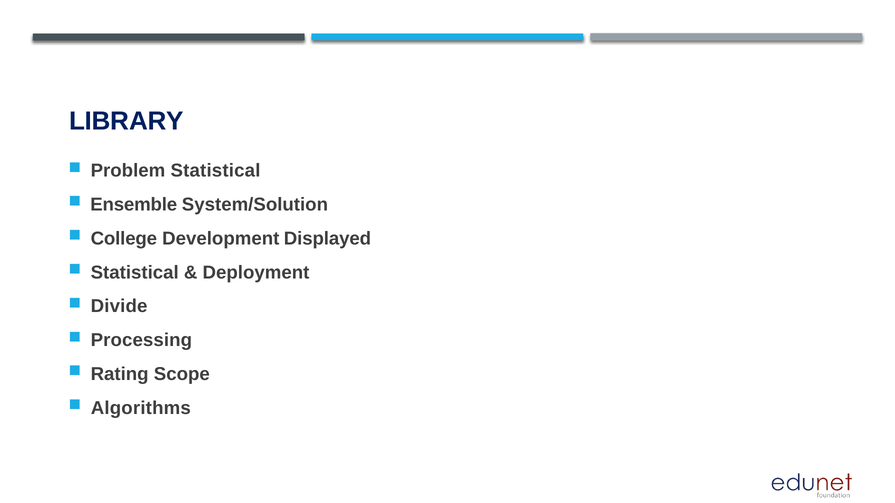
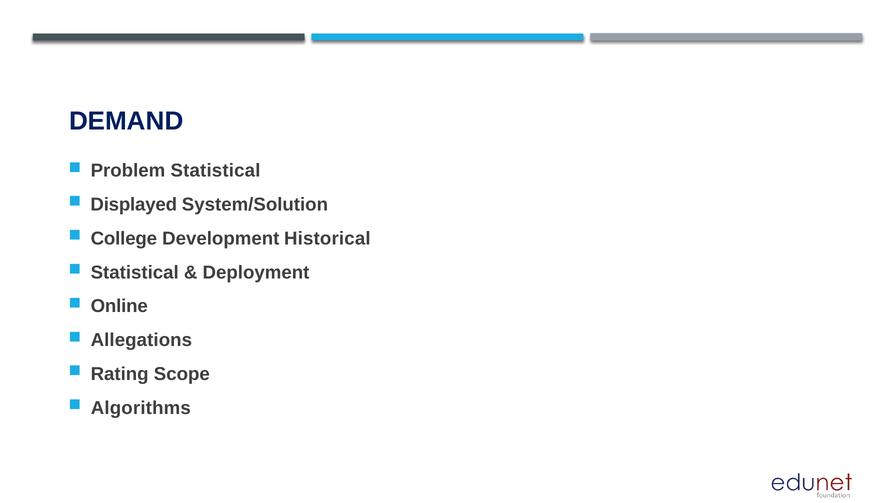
LIBRARY: LIBRARY -> DEMAND (126, 121)
Ensemble: Ensemble -> Displayed (134, 205)
Displayed: Displayed -> Historical (327, 239)
Divide: Divide -> Online (119, 307)
Processing: Processing -> Allegations (141, 341)
